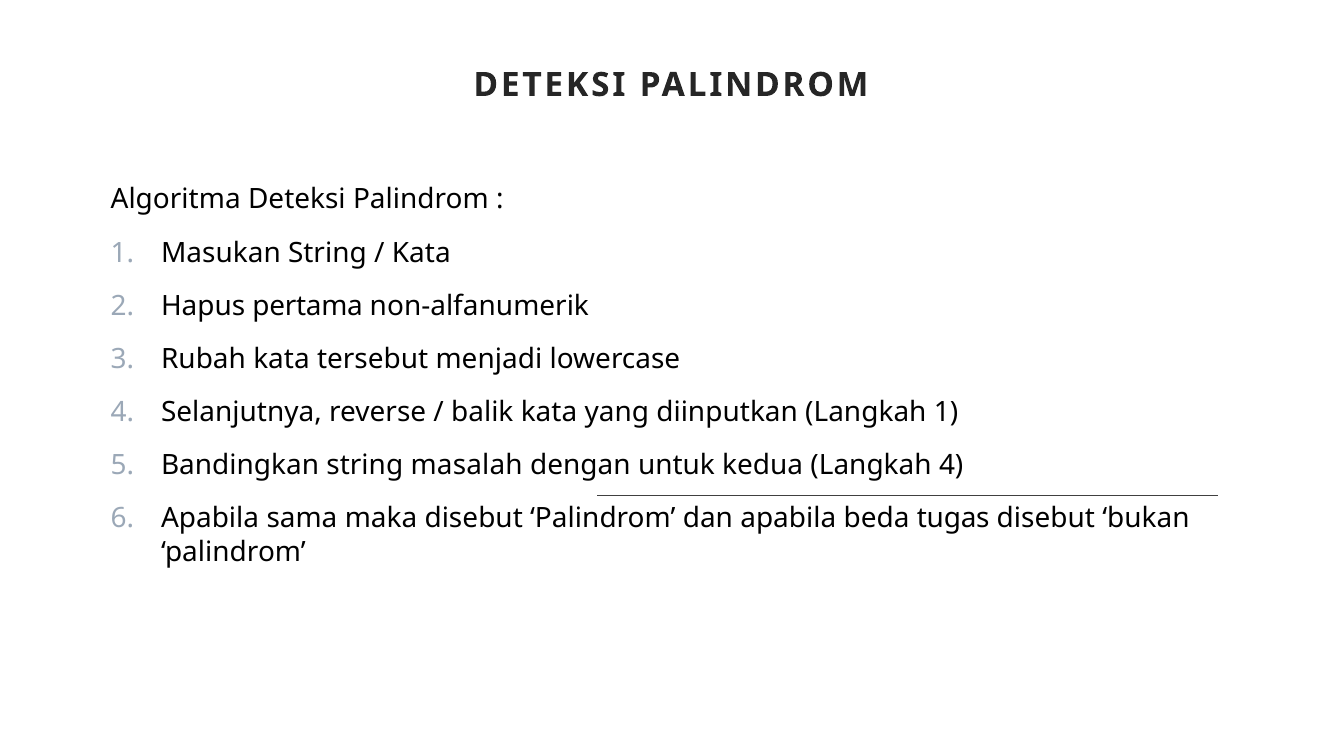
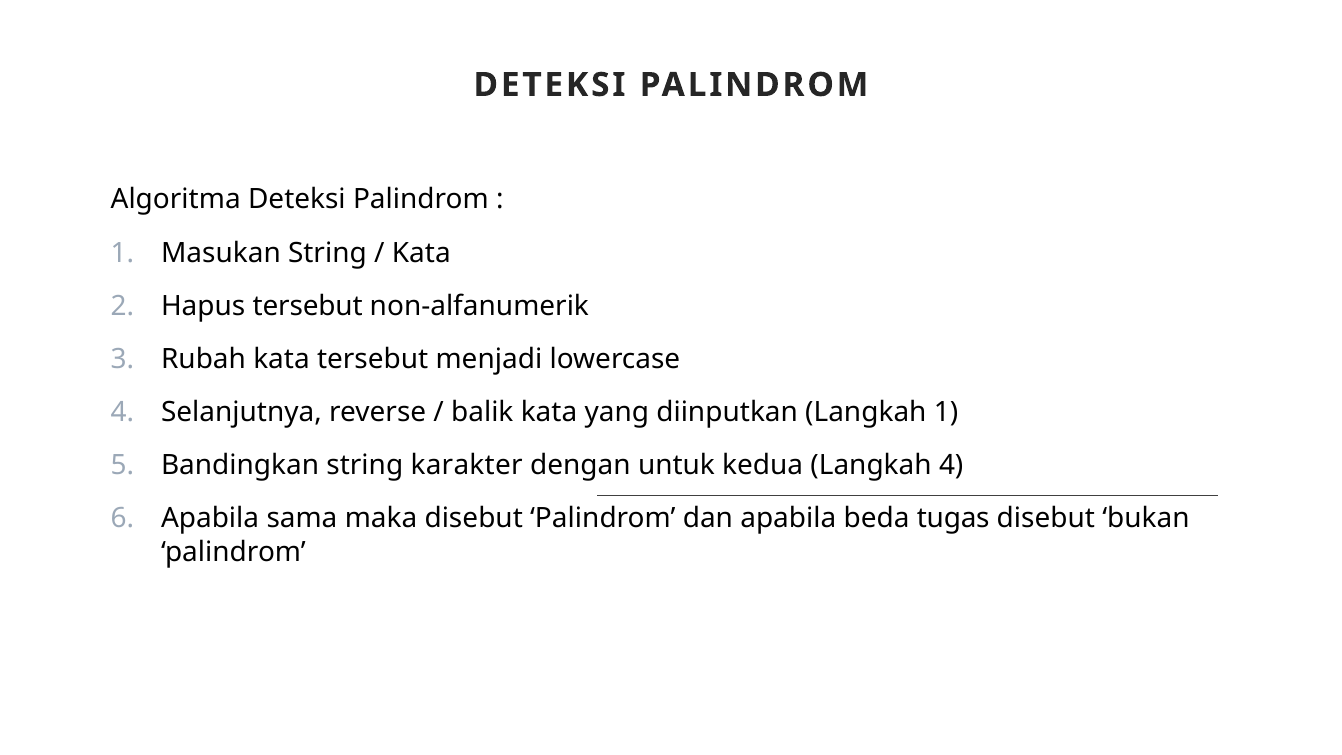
Hapus pertama: pertama -> tersebut (308, 306)
masalah: masalah -> karakter (467, 465)
